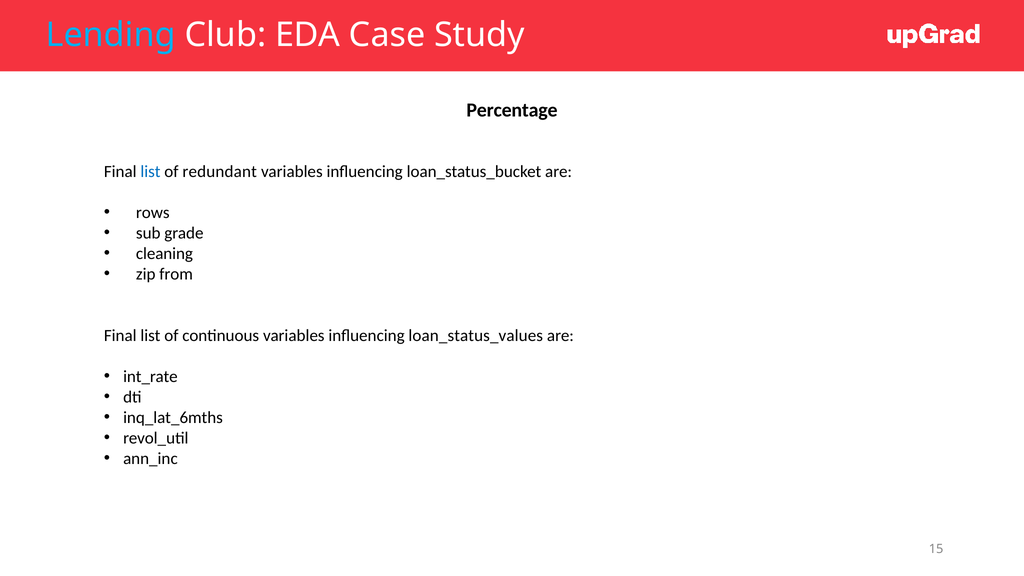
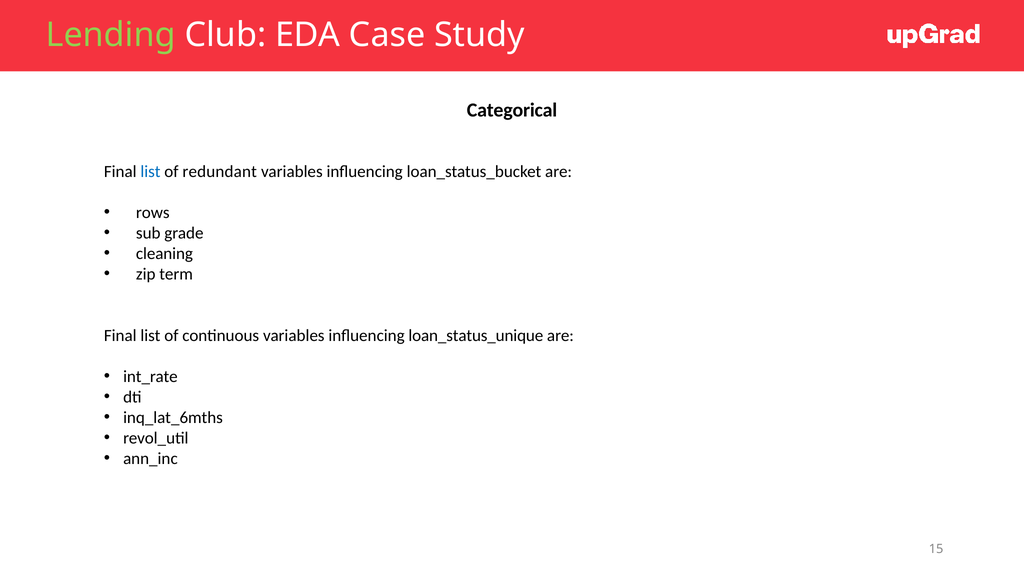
Lending colour: light blue -> light green (111, 35)
Percentage: Percentage -> Categorical (512, 110)
from: from -> term (176, 274)
loan_status_values: loan_status_values -> loan_status_unique (476, 336)
